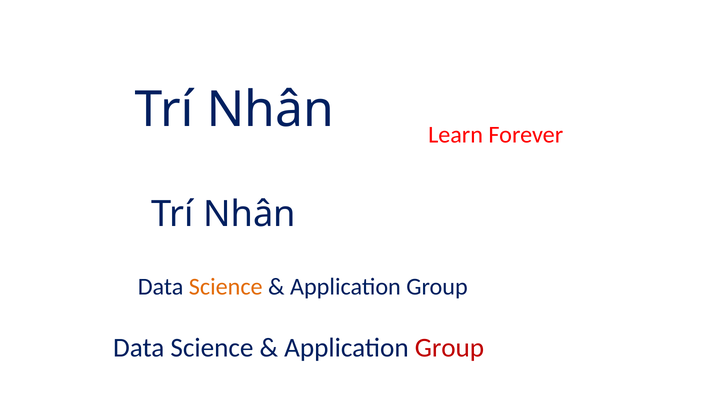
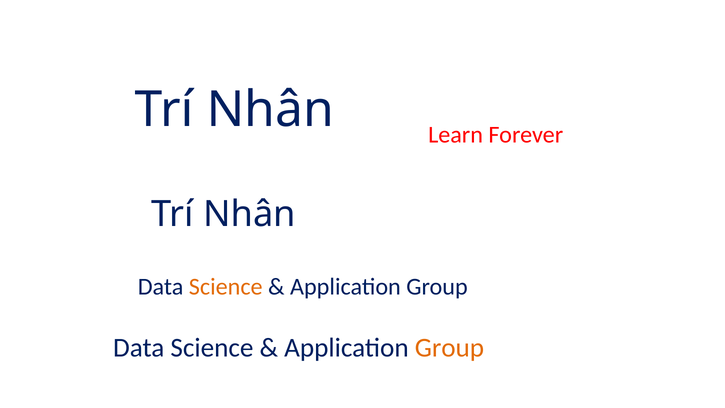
Group colour: red -> orange (449, 348)
